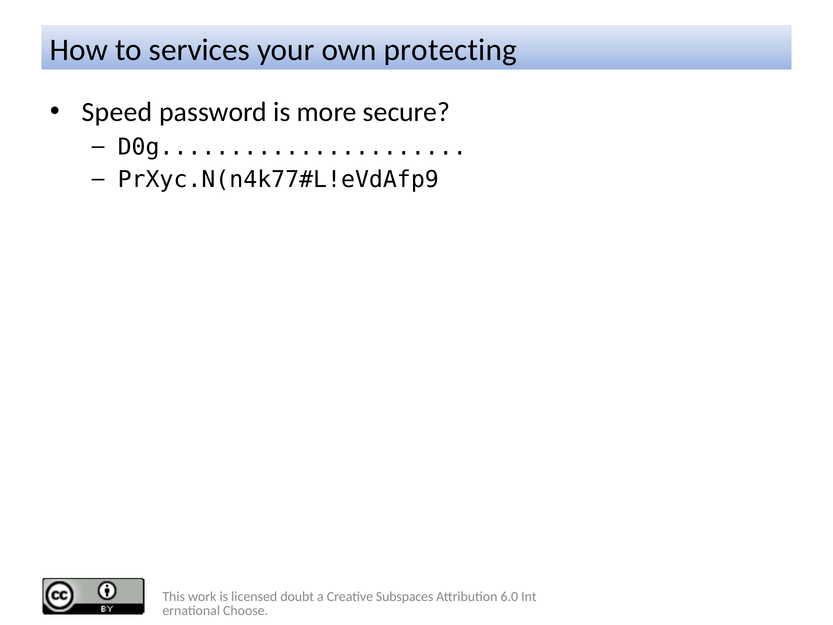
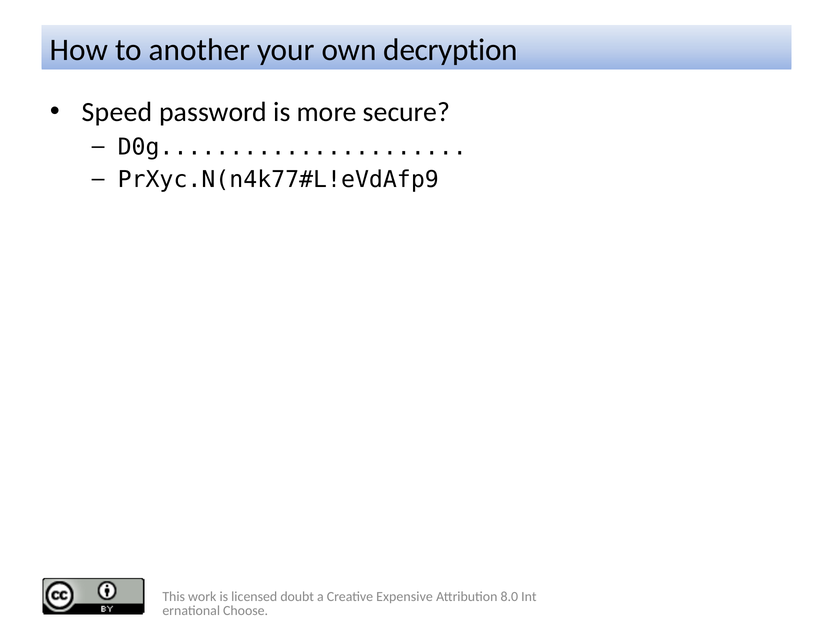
services: services -> another (199, 50)
protecting: protecting -> decryption (451, 50)
Subspaces: Subspaces -> Expensive (405, 596)
6.0: 6.0 -> 8.0 (509, 596)
